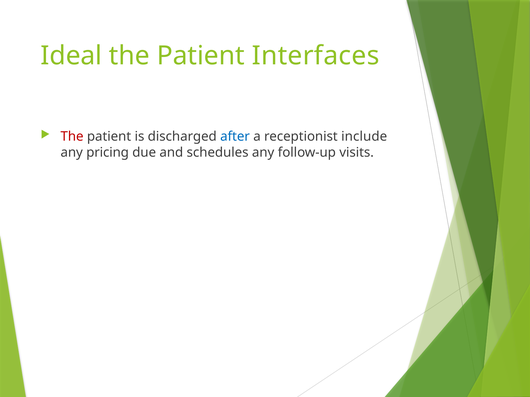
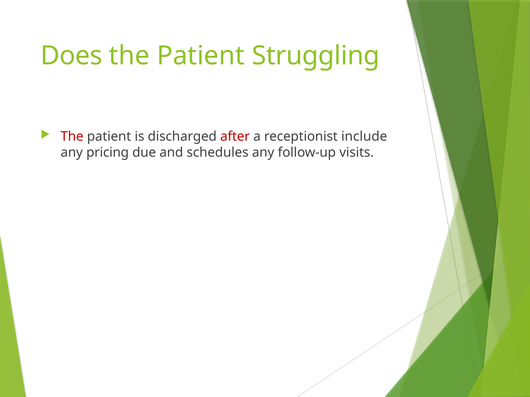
Ideal: Ideal -> Does (71, 56)
Interfaces: Interfaces -> Struggling (316, 56)
after colour: blue -> red (235, 137)
